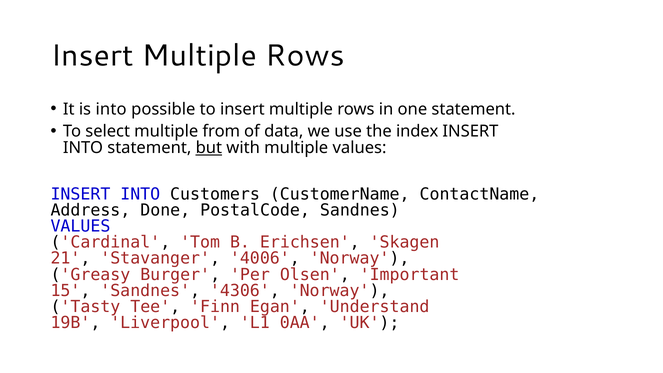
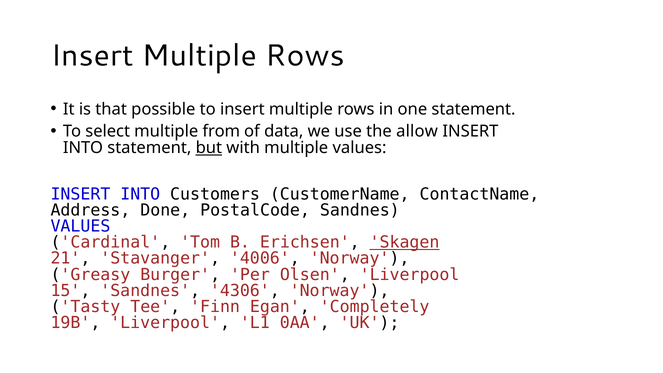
is into: into -> that (111, 109)
index: index -> allow (417, 131)
Skagen underline: none -> present (405, 242)
Olsen Important: Important -> Liverpool (410, 275)
Understand: Understand -> Completely (375, 307)
